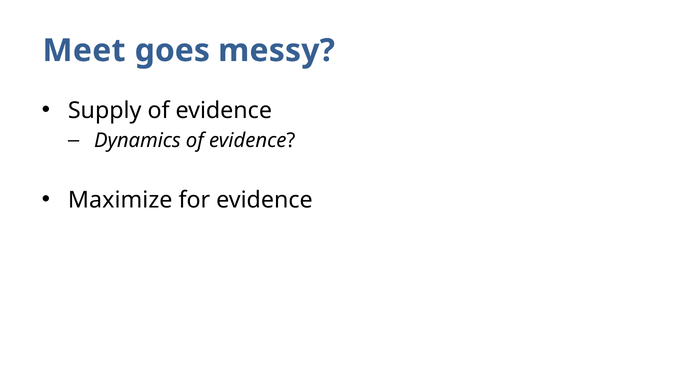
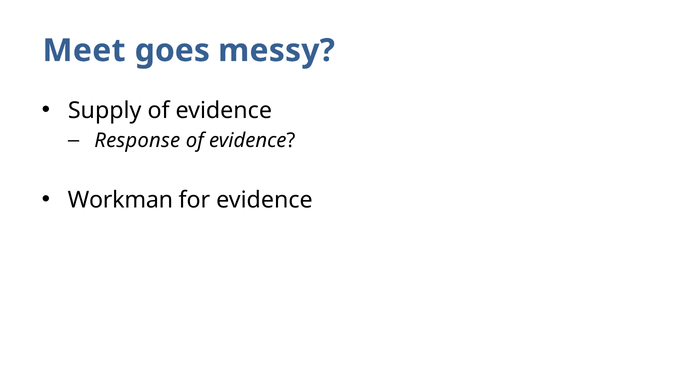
Dynamics: Dynamics -> Response (137, 141)
Maximize: Maximize -> Workman (120, 200)
